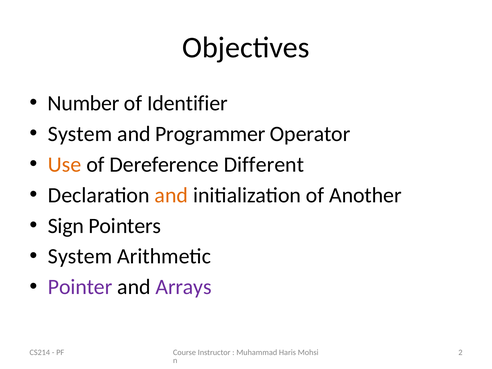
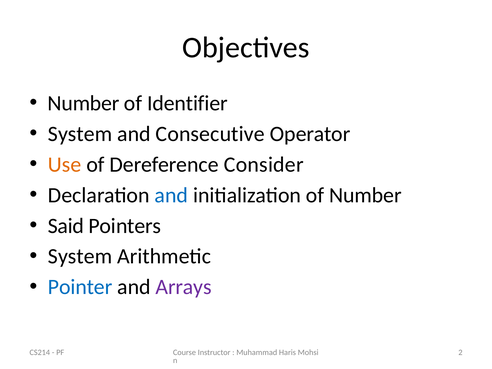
Programmer: Programmer -> Consecutive (210, 134)
Different: Different -> Consider (264, 165)
and colour: orange -> blue (171, 195)
of Another: Another -> Number (365, 195)
Sign: Sign -> Said (66, 226)
Pointer colour: purple -> blue (80, 287)
